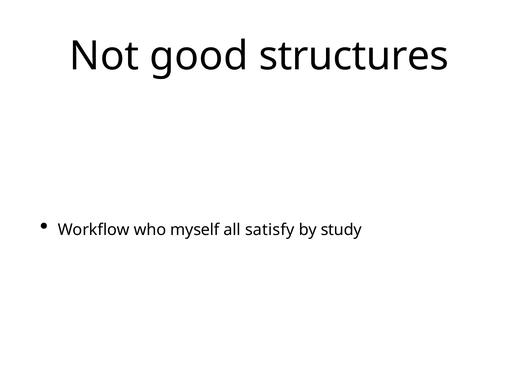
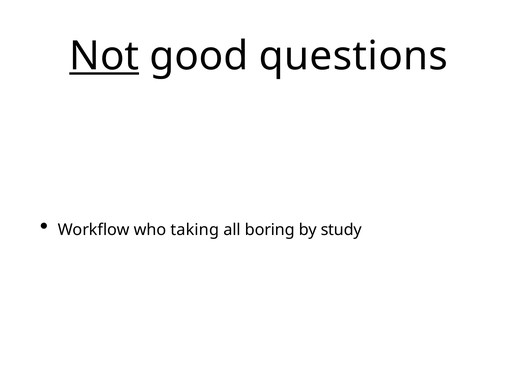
Not underline: none -> present (104, 56)
structures: structures -> questions (353, 56)
myself: myself -> taking (195, 230)
satisfy: satisfy -> boring (270, 230)
